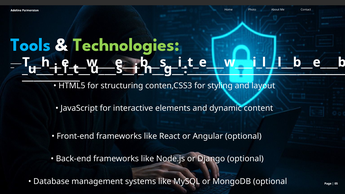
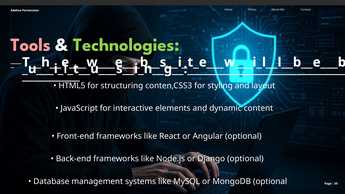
Tools colour: light blue -> pink (30, 45)
